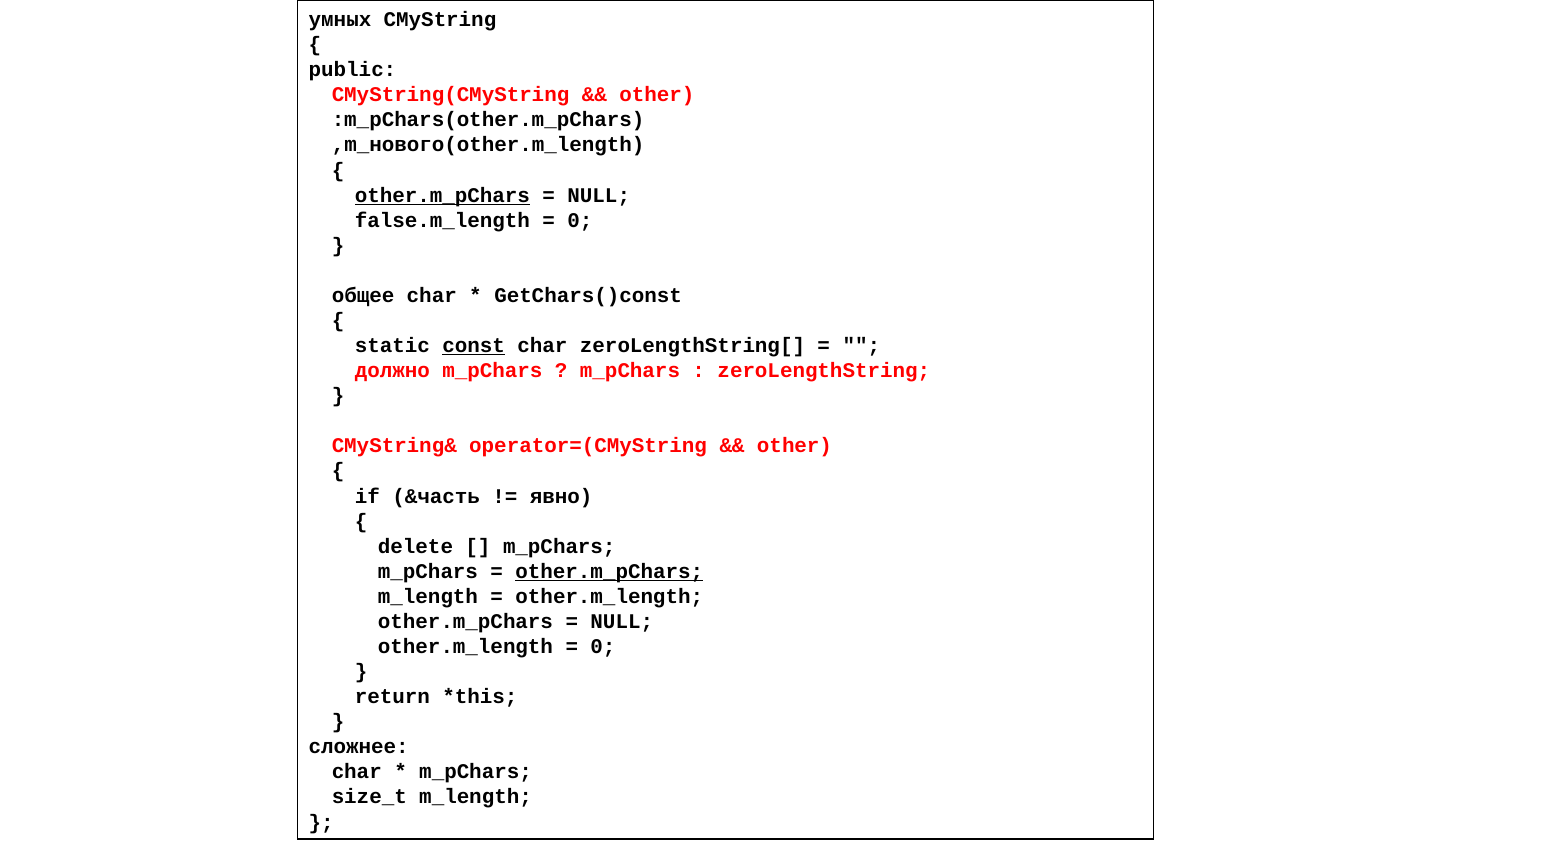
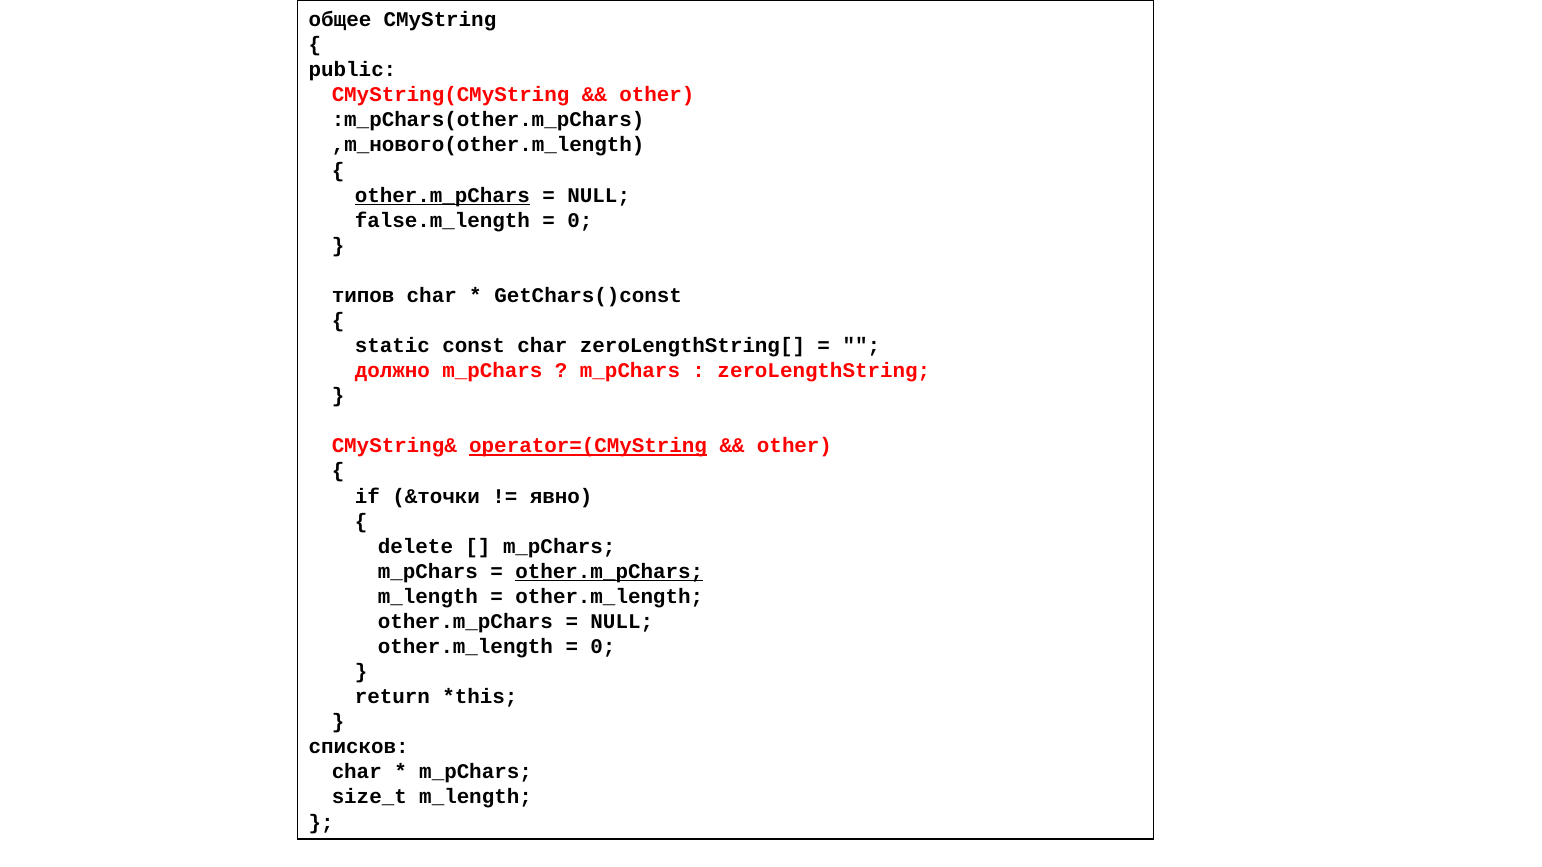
умных: умных -> общее (340, 20)
общее: общее -> типов (363, 296)
const underline: present -> none (474, 346)
operator=(CMyString underline: none -> present (588, 446)
&часть: &часть -> &точки (436, 496)
сложнее: сложнее -> списков (359, 747)
